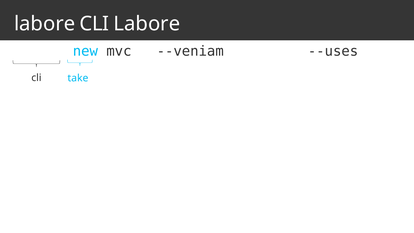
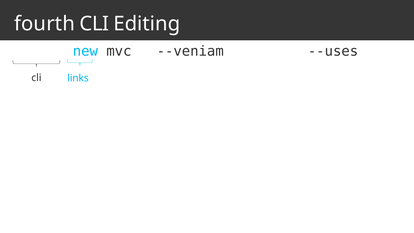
labore: labore -> fourth (45, 24)
CLI Labore: Labore -> Editing (147, 24)
take: take -> links (78, 78)
